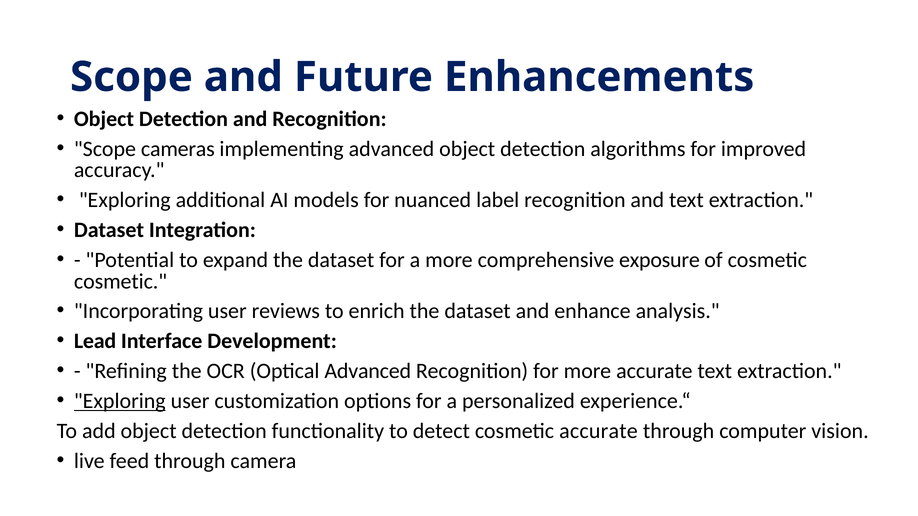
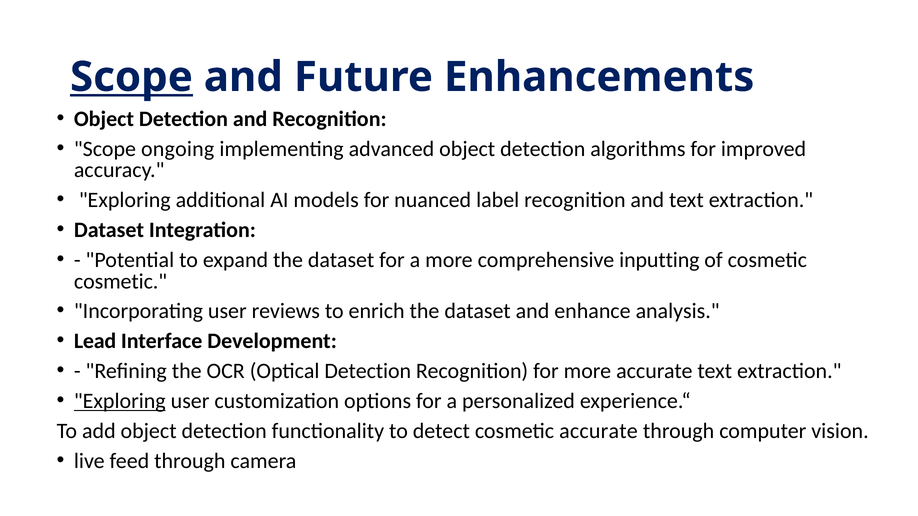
Scope underline: none -> present (131, 77)
cameras: cameras -> ongoing (178, 149)
exposure: exposure -> inputting (659, 260)
Optical Advanced: Advanced -> Detection (368, 371)
